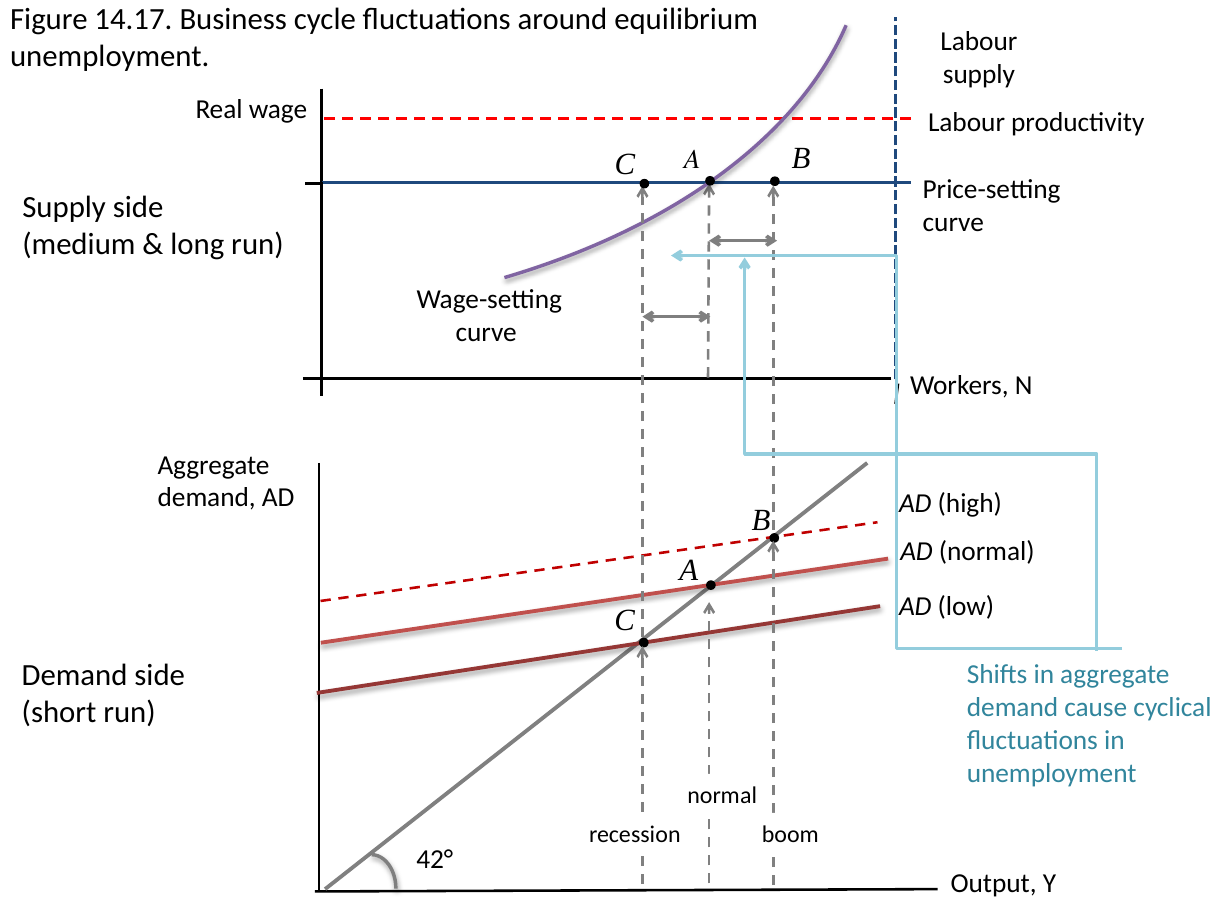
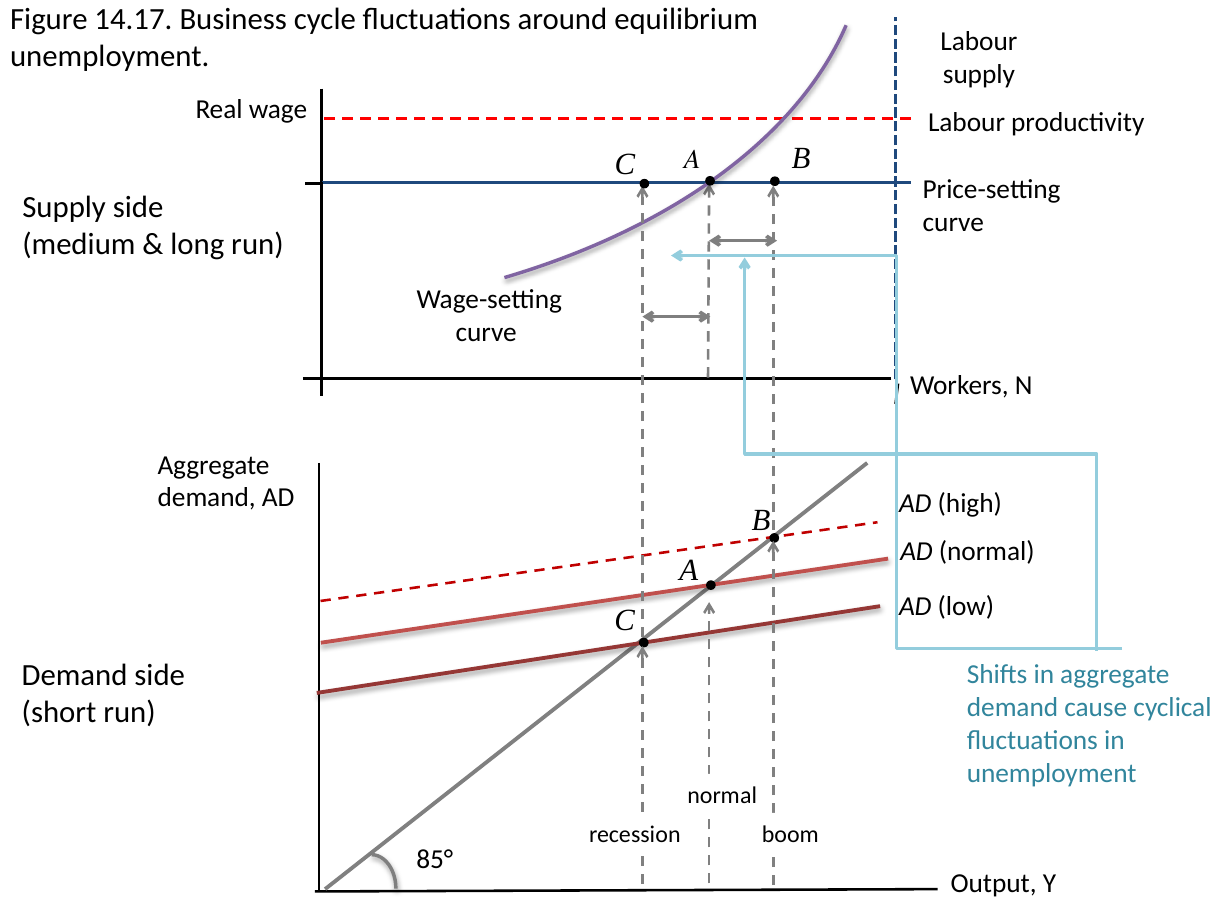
42°: 42° -> 85° (435, 859)
